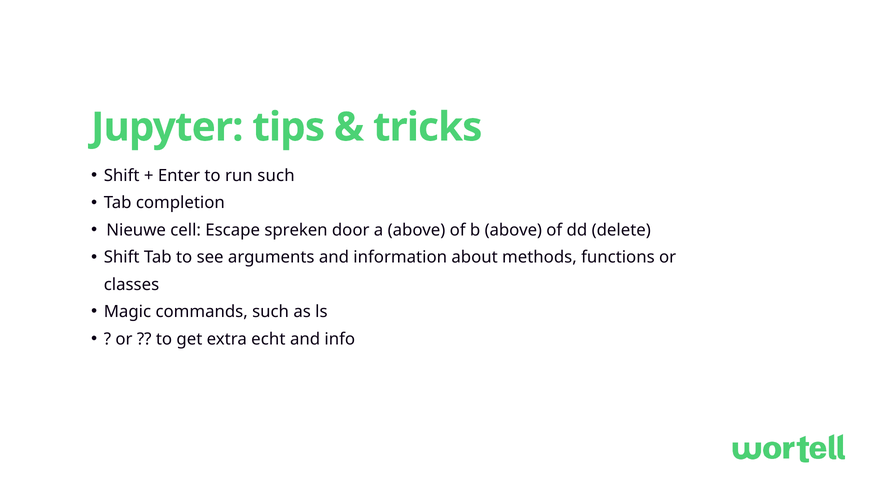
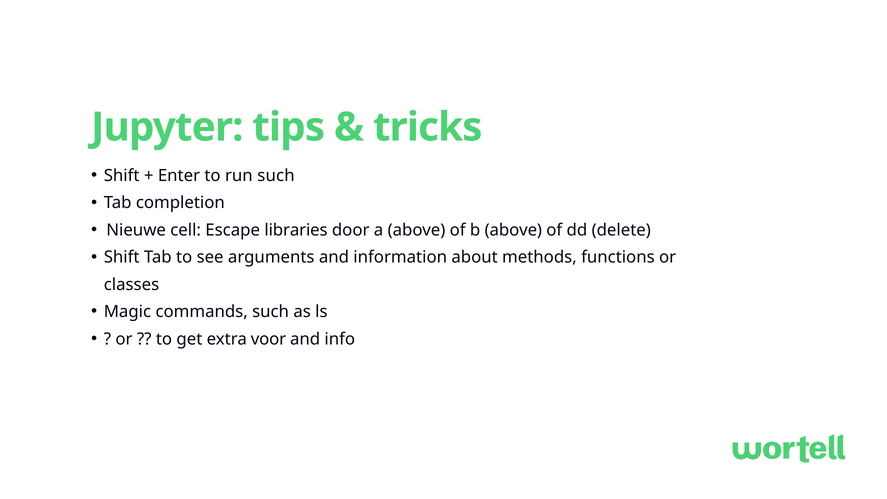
spreken: spreken -> libraries (296, 230)
echt: echt -> voor (269, 339)
